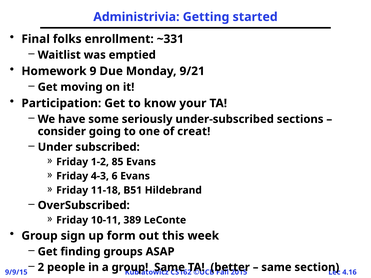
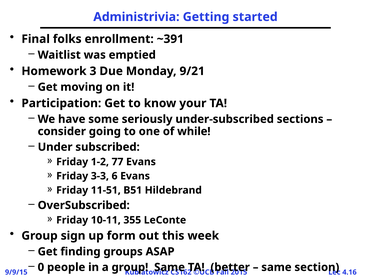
~331: ~331 -> ~391 (170, 39)
9: 9 -> 3 (93, 71)
creat: creat -> while (194, 131)
85: 85 -> 77 (118, 162)
4-3: 4-3 -> 3-3 (100, 176)
11-18: 11-18 -> 11-51 (106, 190)
389: 389 -> 355 (132, 220)
2: 2 -> 0 (41, 267)
